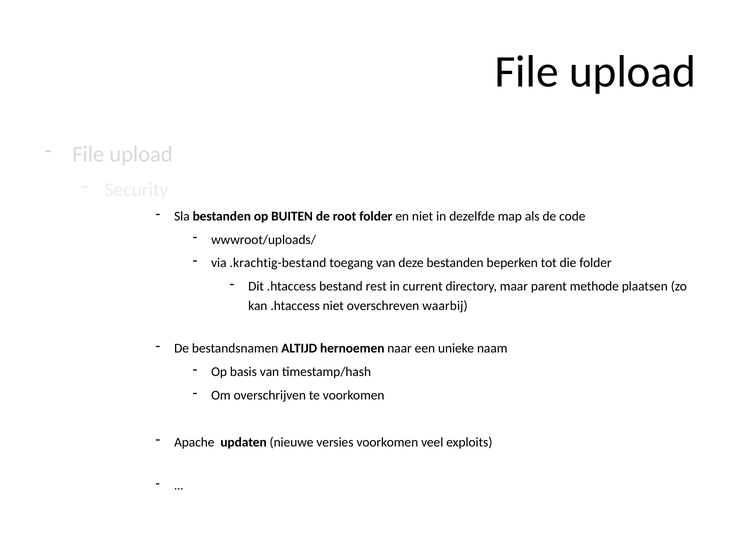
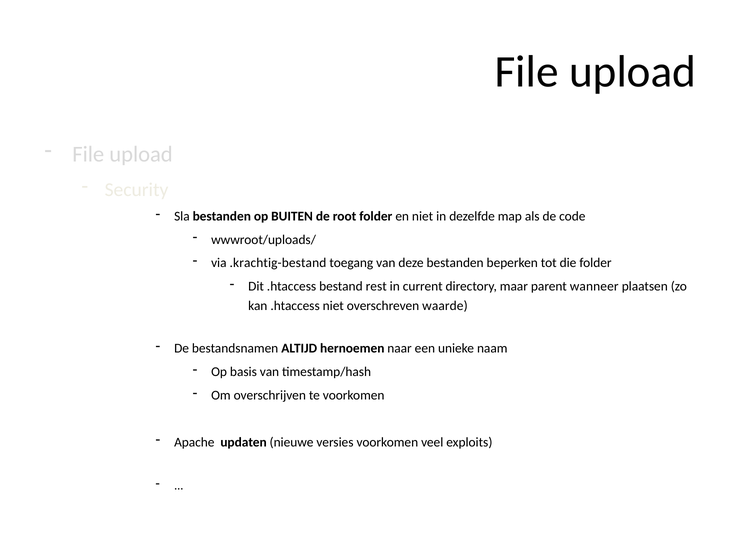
methode: methode -> wanneer (594, 286)
waarbij: waarbij -> waarde (445, 306)
